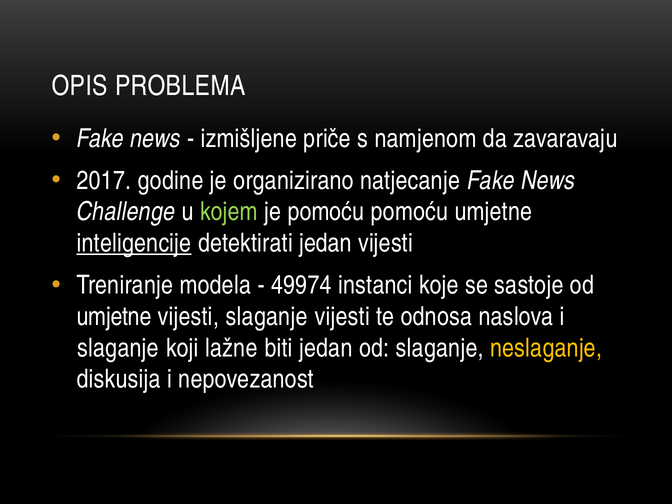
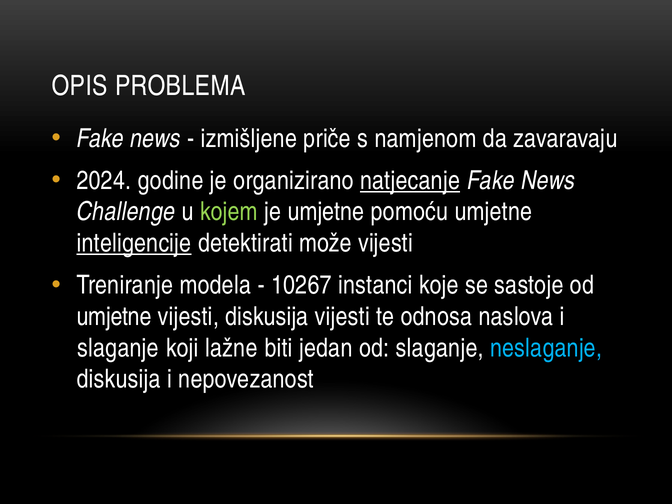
2017: 2017 -> 2024 (104, 181)
natjecanje underline: none -> present (410, 181)
je pomoću: pomoću -> umjetne (326, 212)
detektirati jedan: jedan -> može (325, 243)
49974: 49974 -> 10267 (301, 285)
vijesti slaganje: slaganje -> diskusija (267, 317)
neslaganje colour: yellow -> light blue (546, 348)
